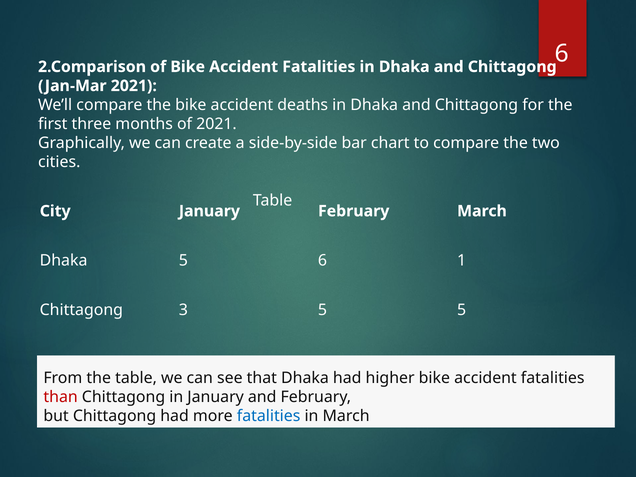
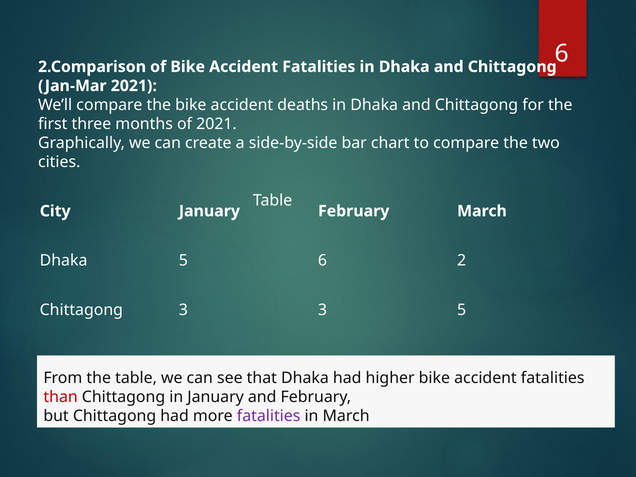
1: 1 -> 2 (462, 261)
3 5: 5 -> 3 (323, 310)
fatalities colour: blue -> purple (269, 416)
